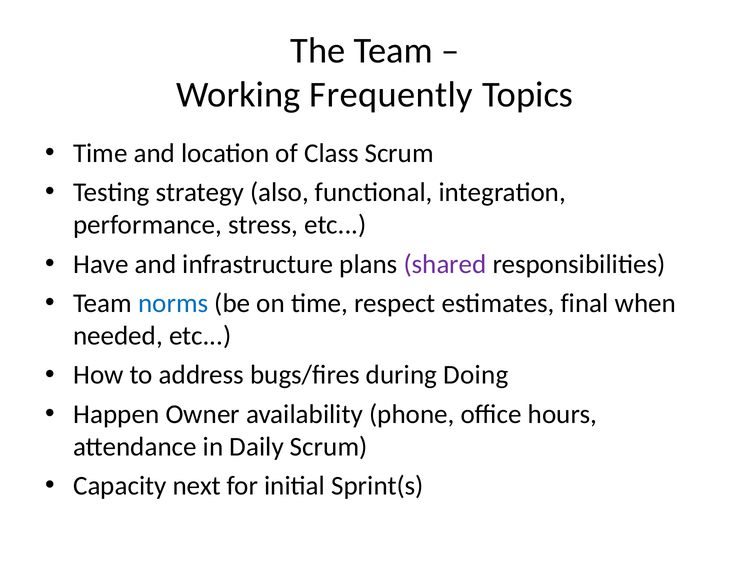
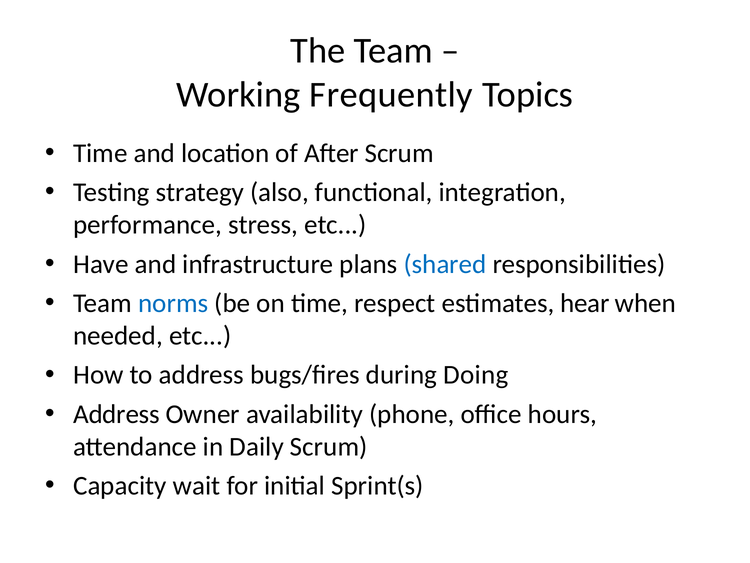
Class: Class -> After (331, 153)
shared colour: purple -> blue (445, 264)
final: final -> hear (585, 303)
Happen: Happen -> Address (116, 414)
next: next -> wait (197, 486)
